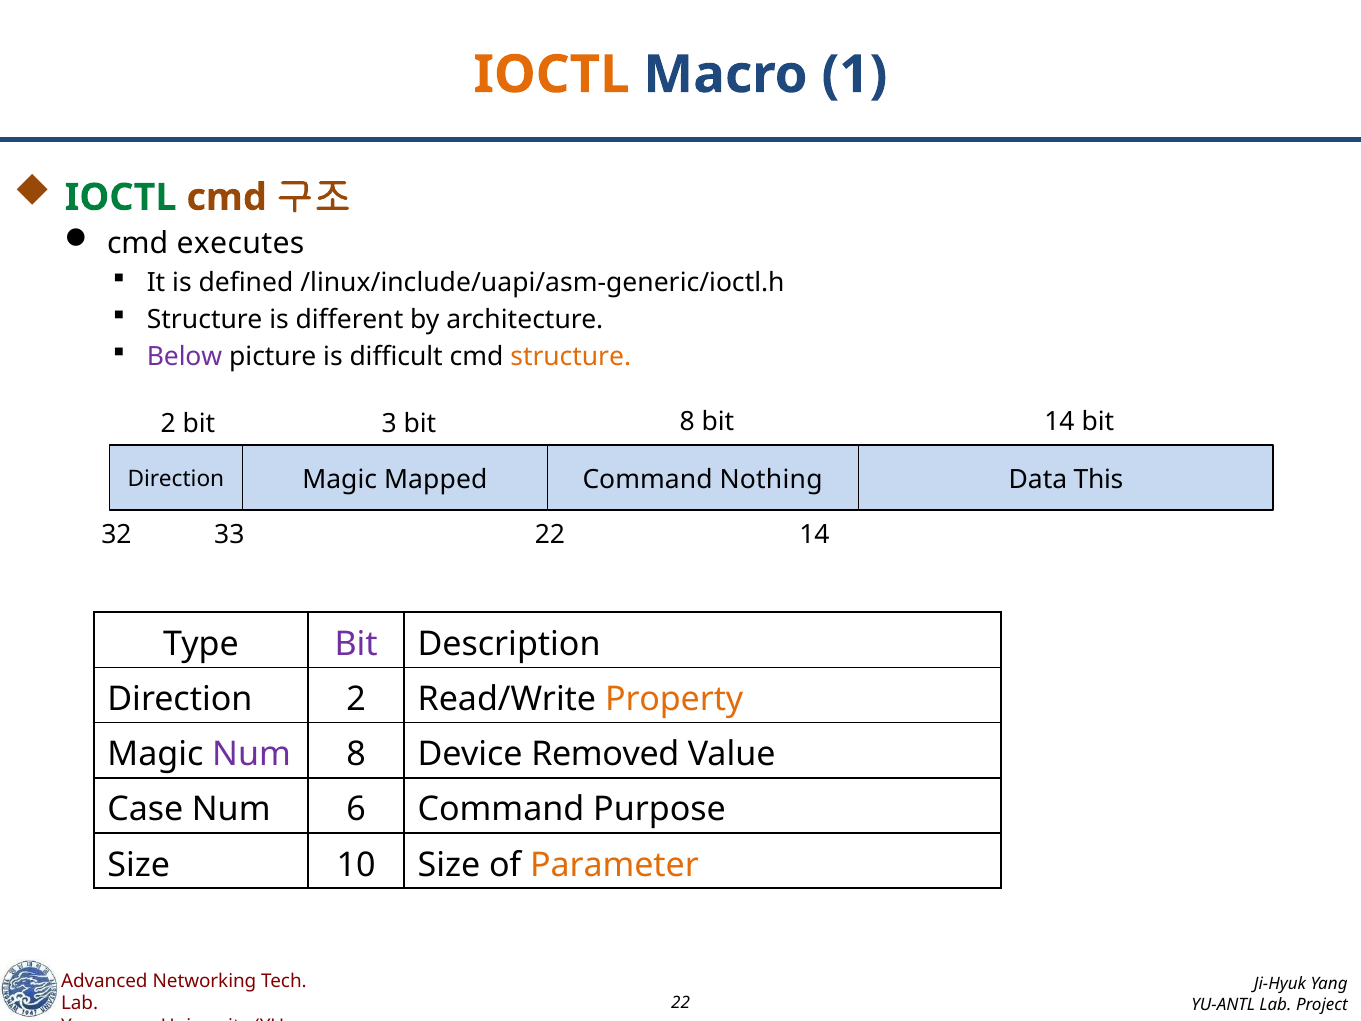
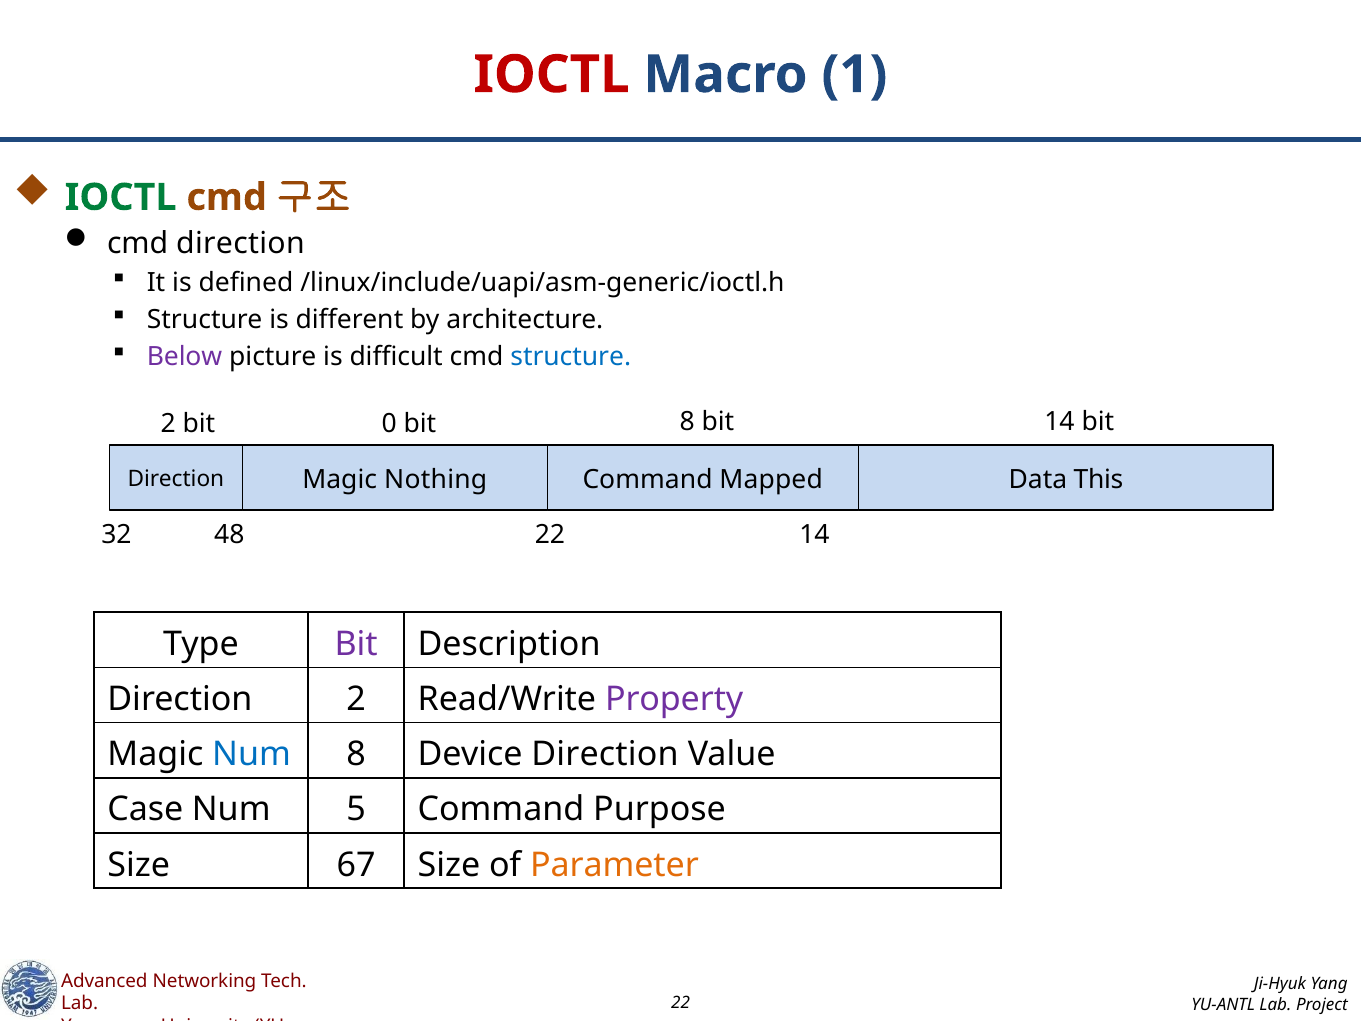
IOCTL colour: orange -> red (552, 75)
cmd executes: executes -> direction (240, 244)
structure colour: orange -> blue (571, 357)
3: 3 -> 0 (389, 424)
Mapped: Mapped -> Nothing (436, 479)
Nothing: Nothing -> Mapped (771, 479)
33: 33 -> 48 (229, 534)
Property colour: orange -> purple (674, 699)
Num colour: purple -> blue (252, 754)
Device Removed: Removed -> Direction (605, 754)
6: 6 -> 5 (356, 809)
10: 10 -> 67 (356, 865)
